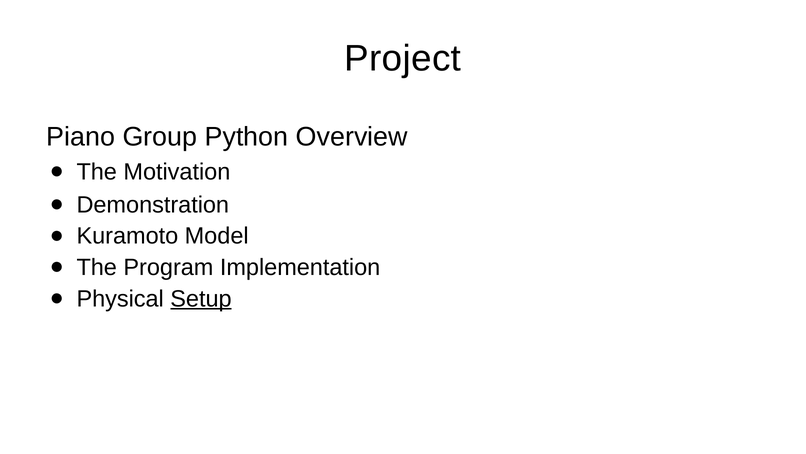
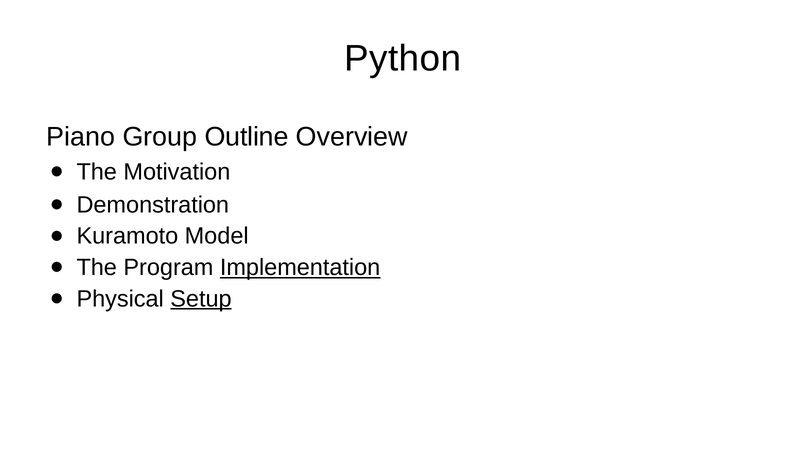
Project: Project -> Python (403, 59)
Python: Python -> Outline (247, 137)
Implementation underline: none -> present (300, 267)
